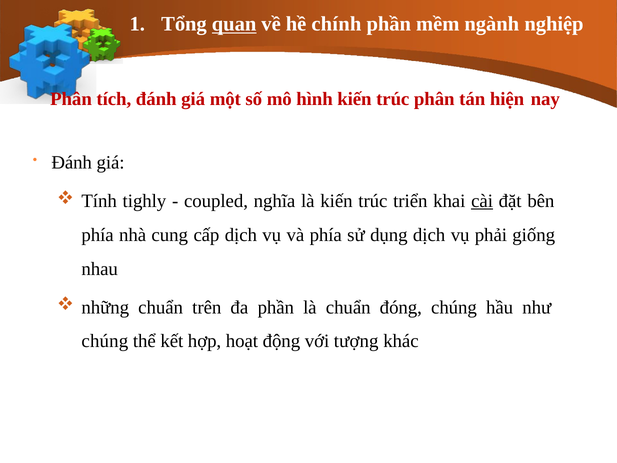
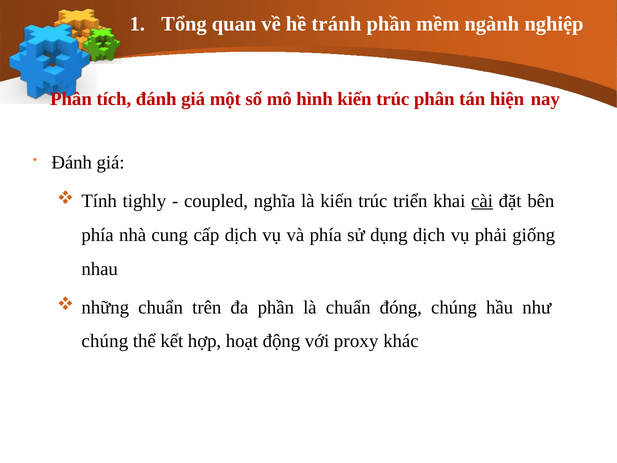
quan underline: present -> none (234, 24)
chính: chính -> tránh (336, 24)
tượng: tượng -> proxy (356, 341)
